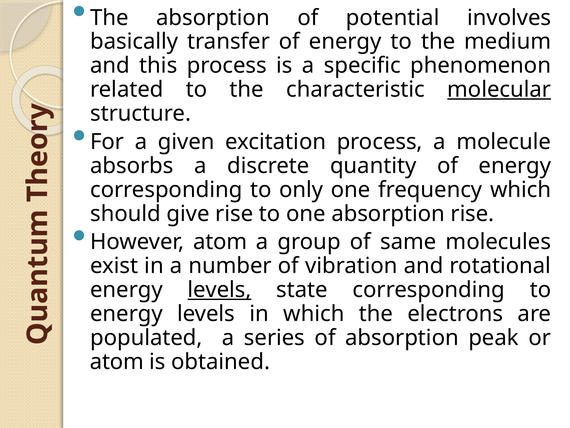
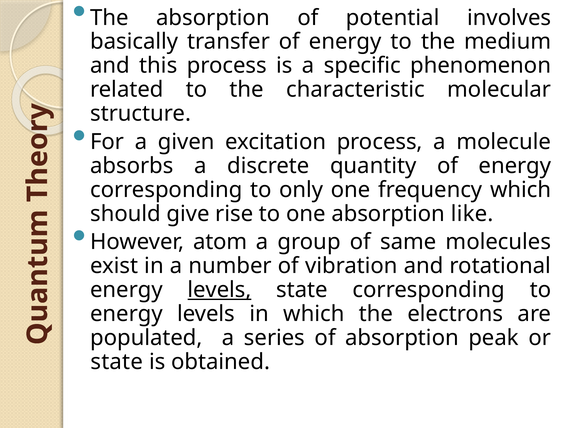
molecular underline: present -> none (499, 89)
absorption rise: rise -> like (472, 213)
atom: atom -> state (117, 361)
